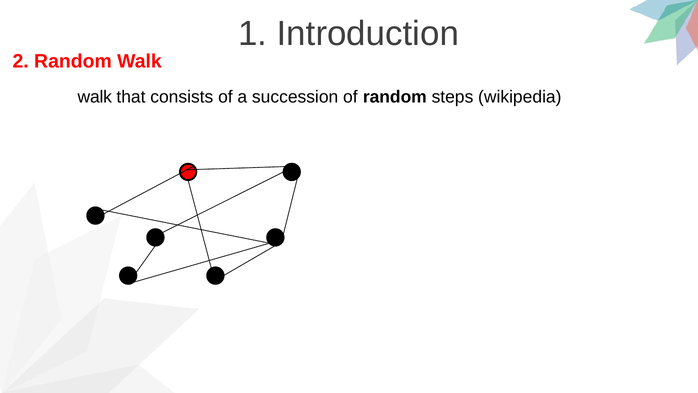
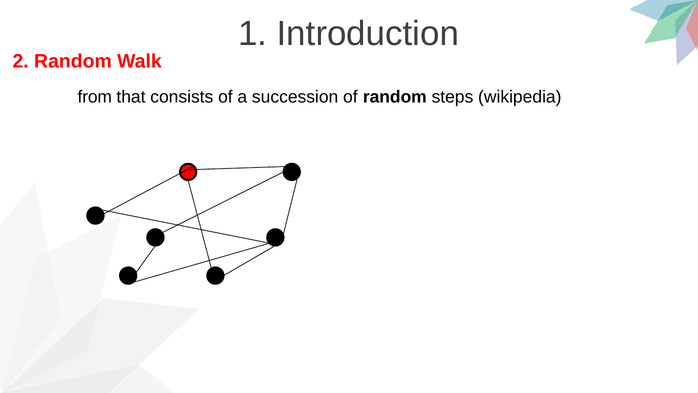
walk: walk -> from (95, 97)
